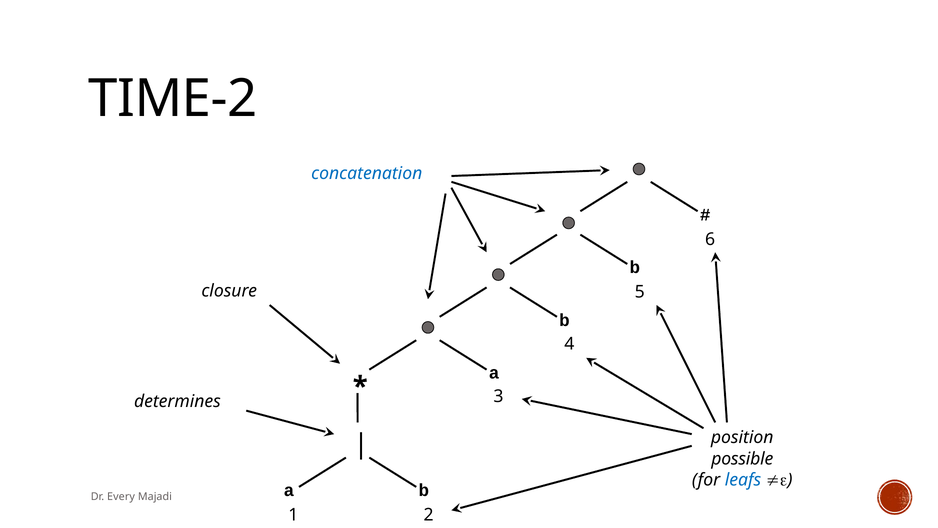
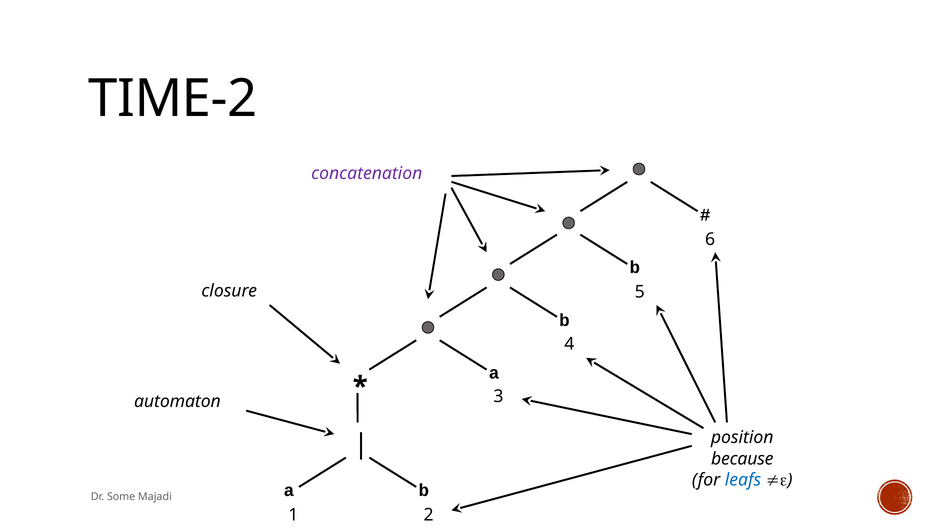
concatenation colour: blue -> purple (367, 174)
determines: determines -> automaton (177, 401)
possible: possible -> because (742, 458)
Every: Every -> Some (121, 496)
